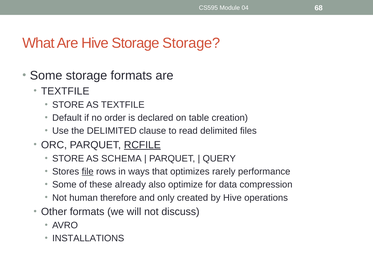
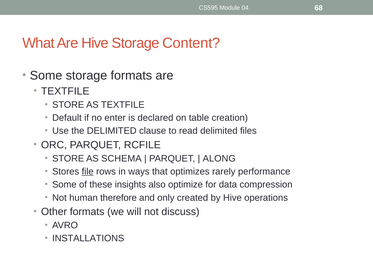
Storage Storage: Storage -> Content (191, 43)
order: order -> enter (115, 118)
RCFILE underline: present -> none (142, 145)
QUERY: QUERY -> ALONG (219, 158)
already: already -> insights (130, 184)
